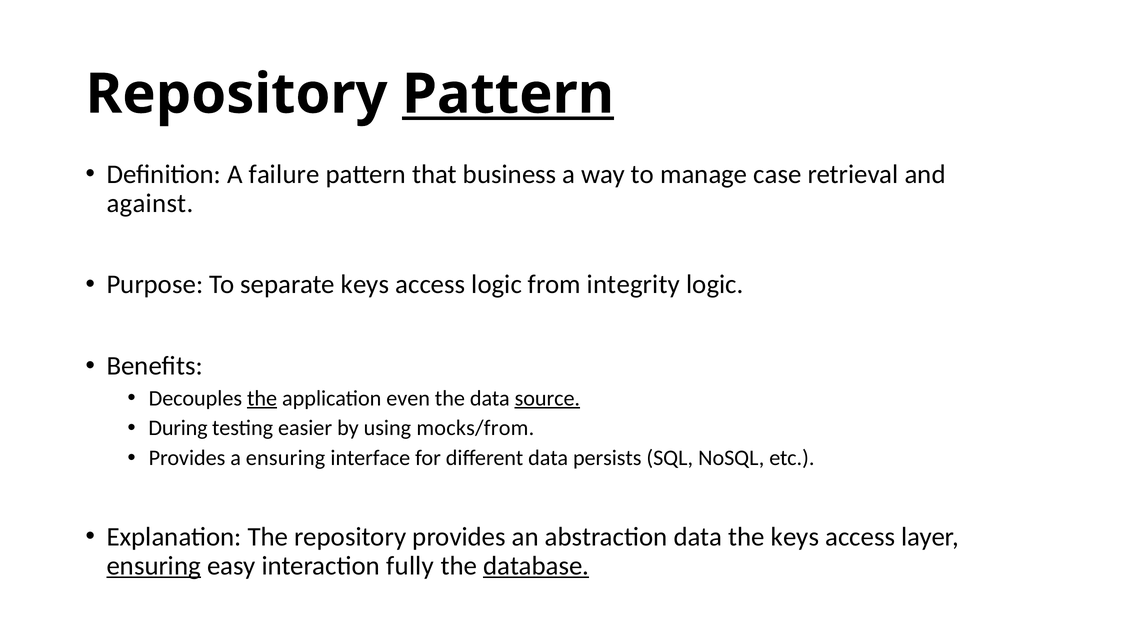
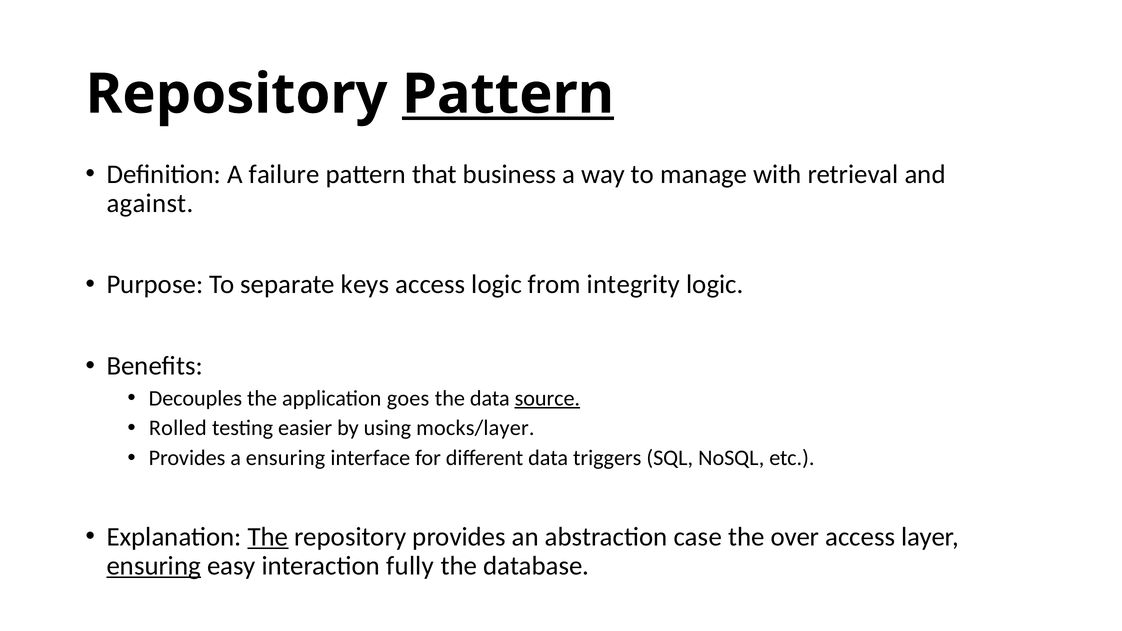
case: case -> with (777, 174)
the underline: present -> none (262, 398)
even: even -> goes (408, 398)
During: During -> Rolled (178, 428)
mocks/from: mocks/from -> mocks/layer (475, 428)
persists: persists -> triggers (607, 458)
The underline: none -> present (268, 537)
abstraction data: data -> case (698, 537)
the keys: keys -> over (795, 537)
database underline: present -> none (536, 566)
